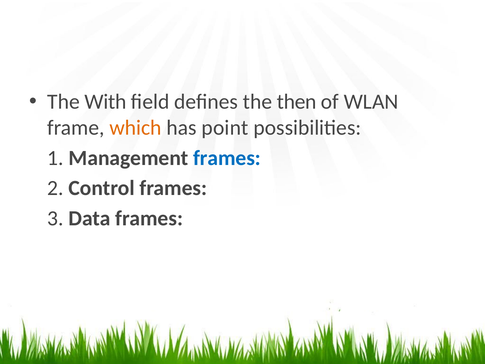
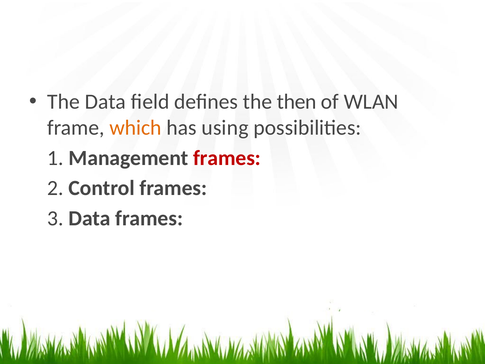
The With: With -> Data (105, 102)
point: point -> using (225, 128)
frames colour: blue -> red (227, 158)
